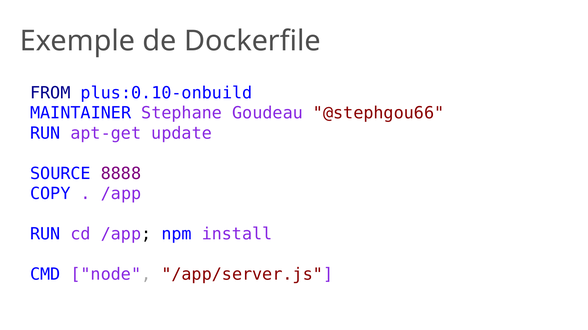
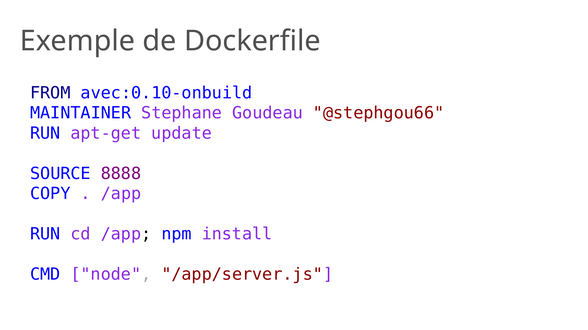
plus:0.10-onbuild: plus:0.10-onbuild -> avec:0.10-onbuild (167, 93)
